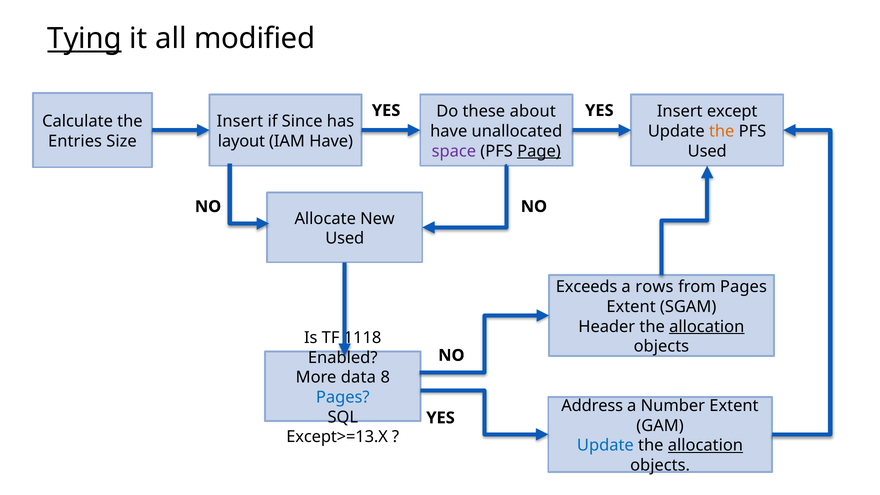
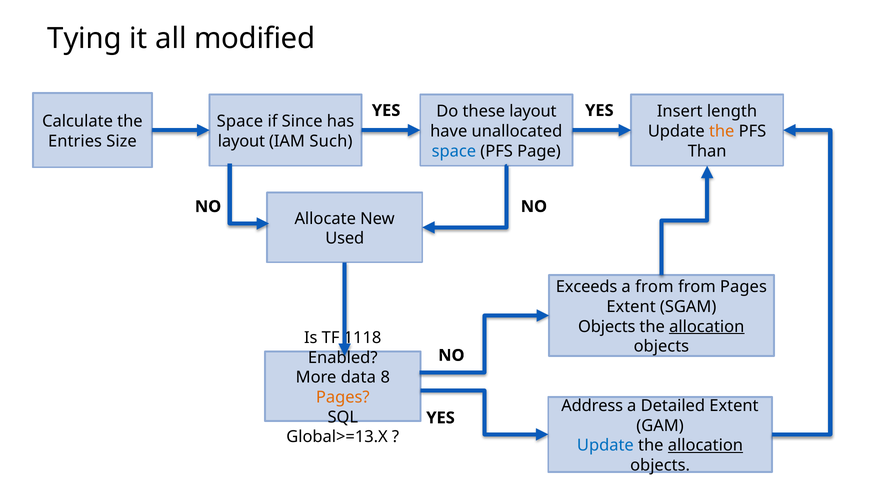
Tying underline: present -> none (85, 39)
these about: about -> layout (533, 112)
except: except -> length (732, 112)
Insert: Insert -> Space (240, 121)
IAM Have: Have -> Such (331, 141)
space colour: purple -> blue (454, 151)
Page underline: present -> none (539, 151)
Used: Used -> Than (707, 151)
a rows: rows -> from (654, 287)
Header: Header -> Objects (607, 327)
Pages colour: blue -> orange (343, 397)
Number: Number -> Detailed (673, 406)
Except>=13.X: Except>=13.X -> Global>=13.X (337, 437)
